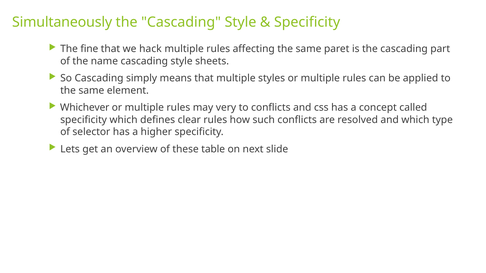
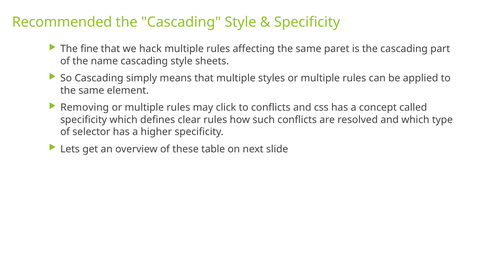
Simultaneously: Simultaneously -> Recommended (62, 22)
Whichever: Whichever -> Removing (85, 108)
very: very -> click (226, 108)
